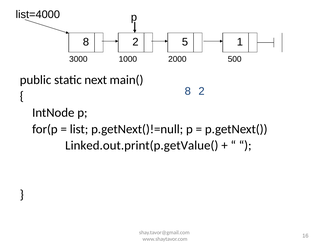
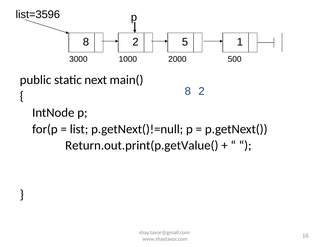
list=4000: list=4000 -> list=3596 (38, 14)
Linked.out.print(p.getValue(: Linked.out.print(p.getValue( -> Return.out.print(p.getValue( (142, 146)
